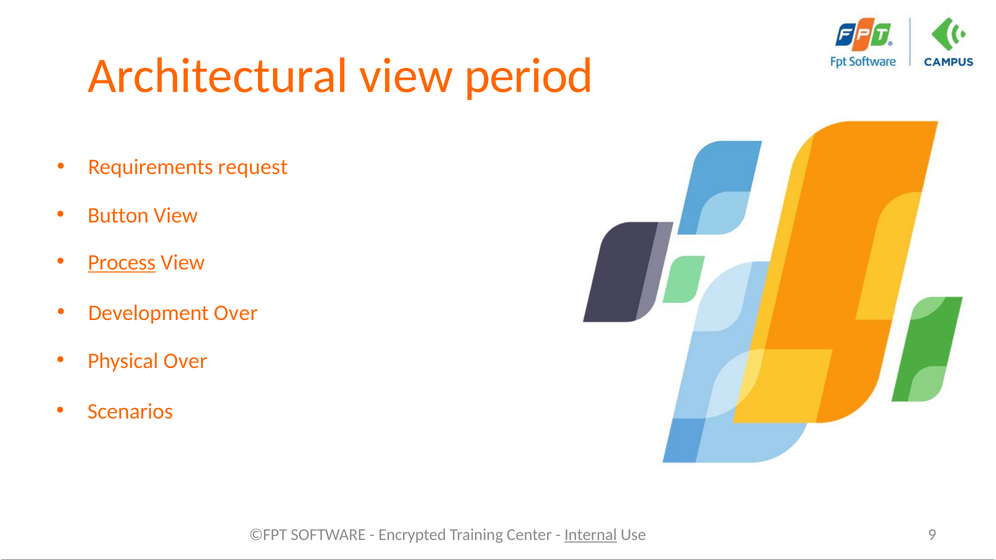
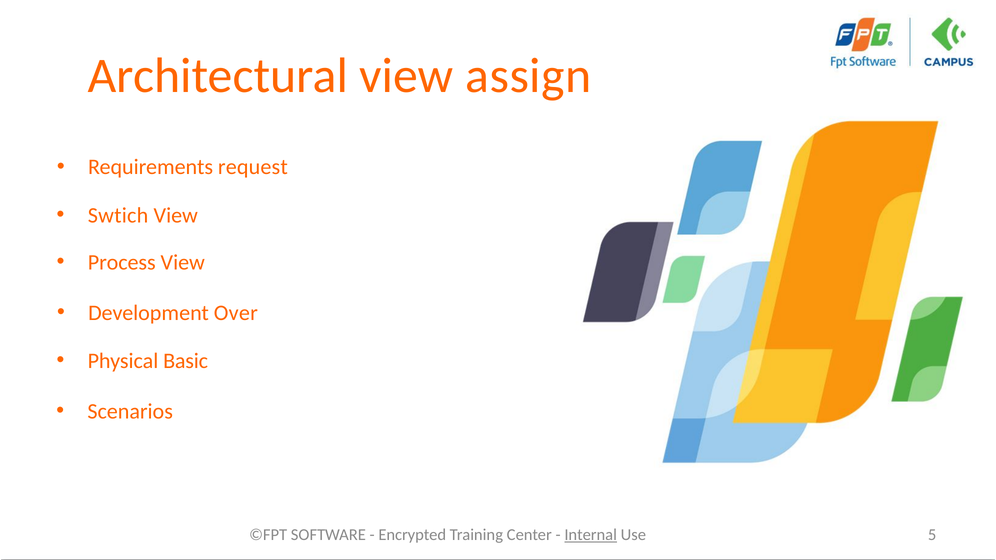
period: period -> assign (528, 76)
Button: Button -> Swtich (118, 215)
Process underline: present -> none (122, 263)
Physical Over: Over -> Basic (186, 361)
9: 9 -> 5 (932, 535)
